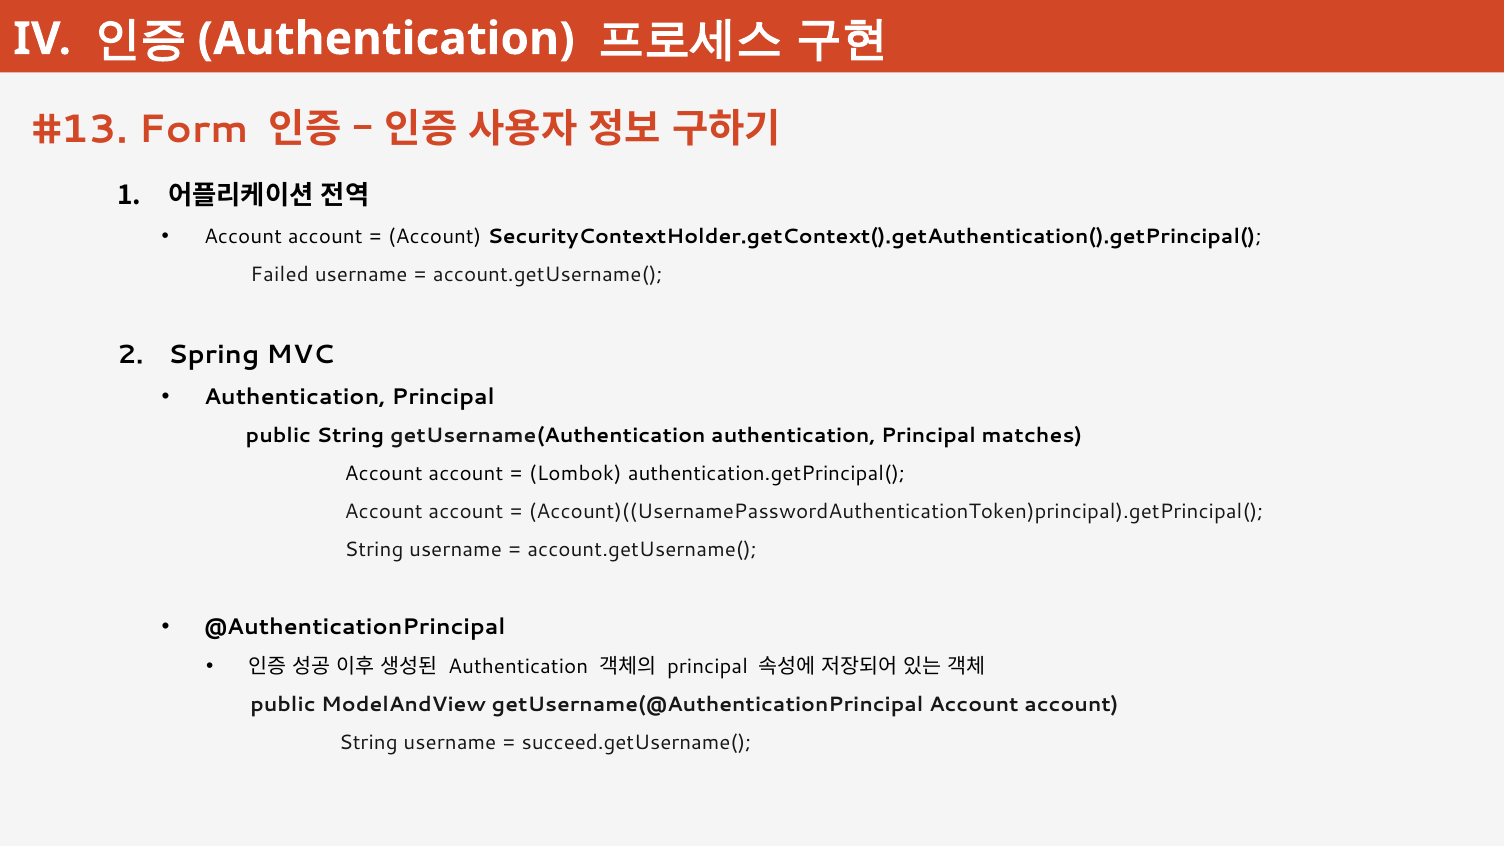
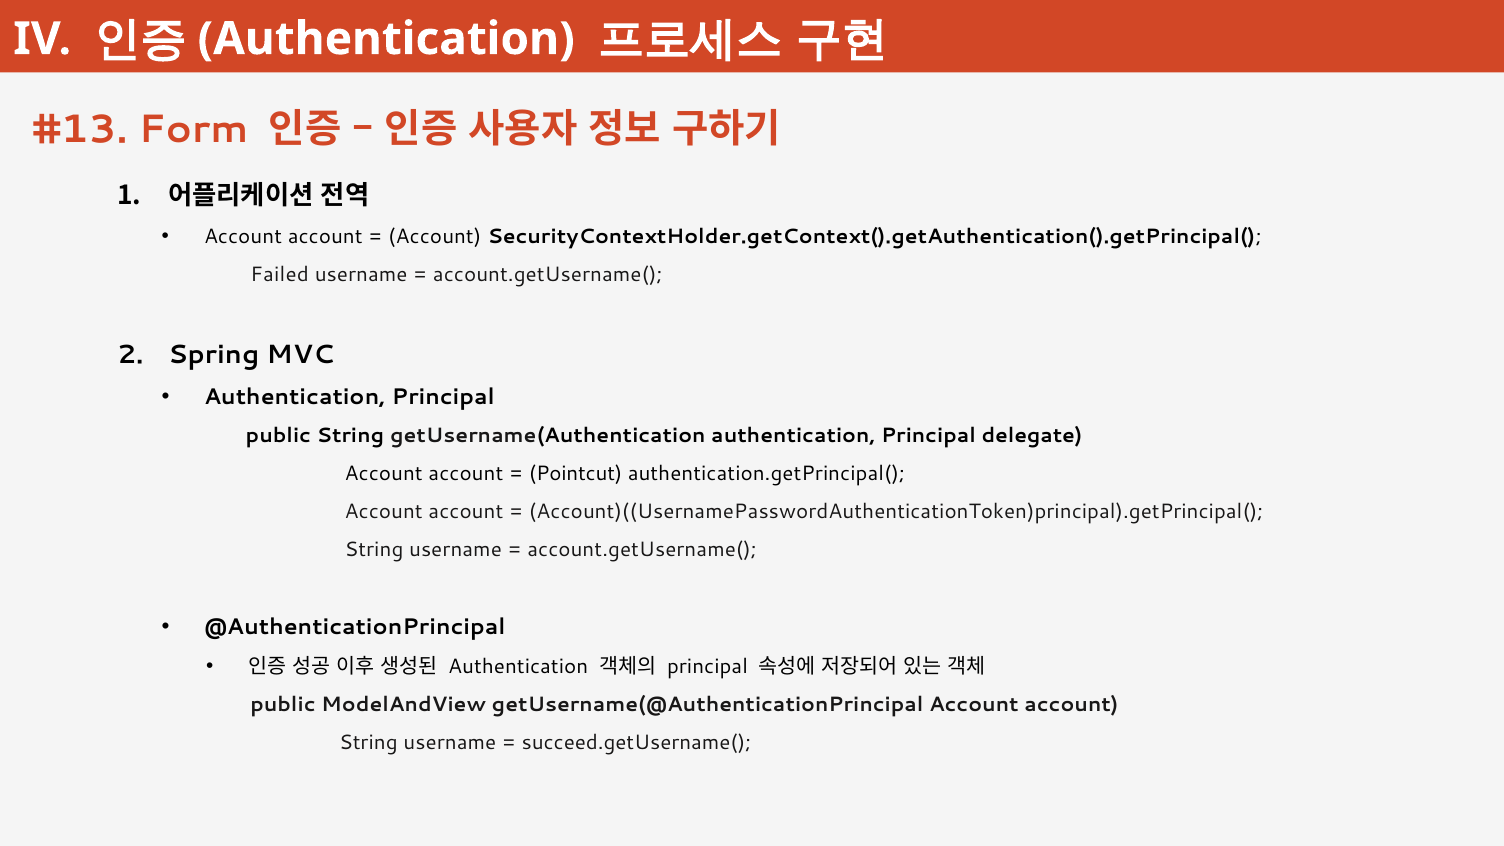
matches: matches -> delegate (1032, 436)
Lombok: Lombok -> Pointcut (576, 474)
